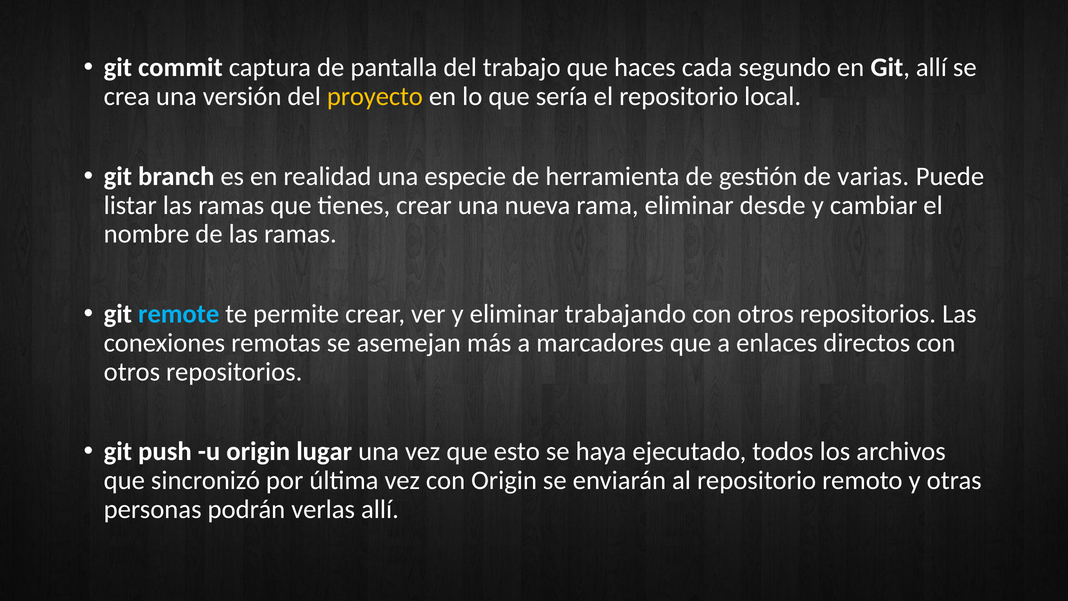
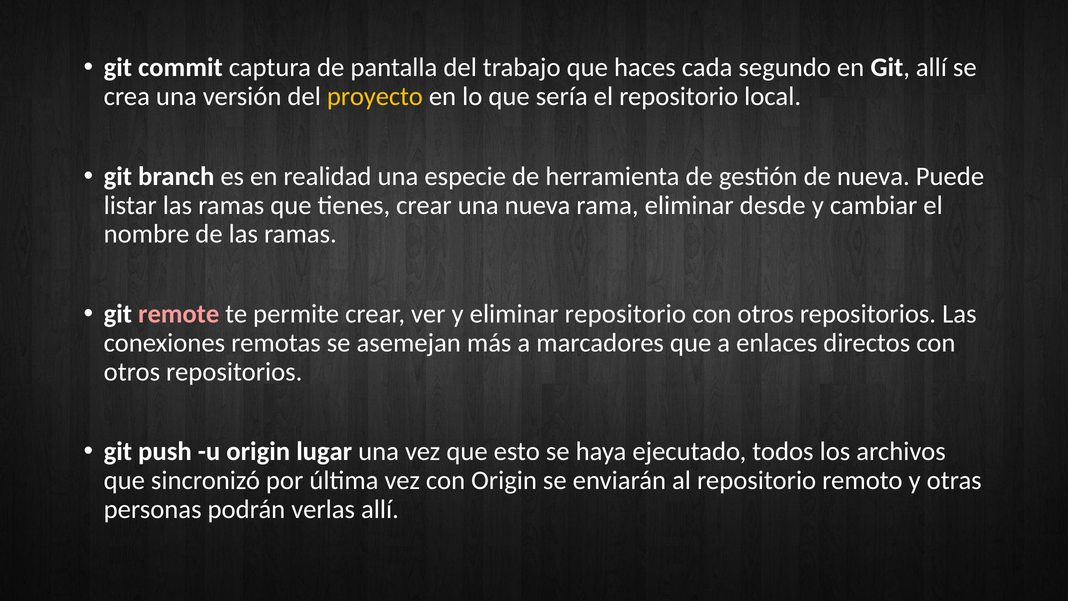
de varias: varias -> nueva (873, 176)
remote colour: light blue -> pink (179, 314)
eliminar trabajando: trabajando -> repositorio (625, 314)
